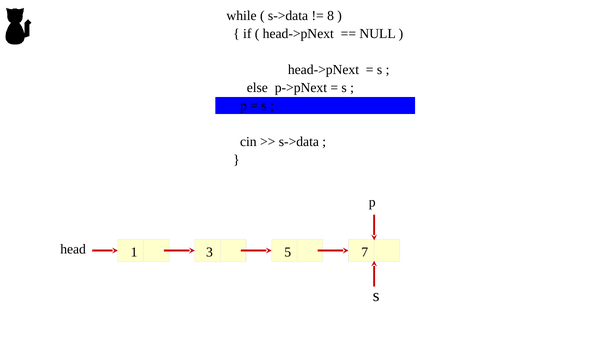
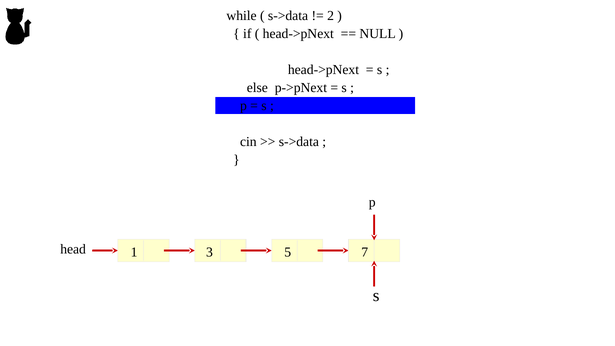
8: 8 -> 2 (331, 16)
